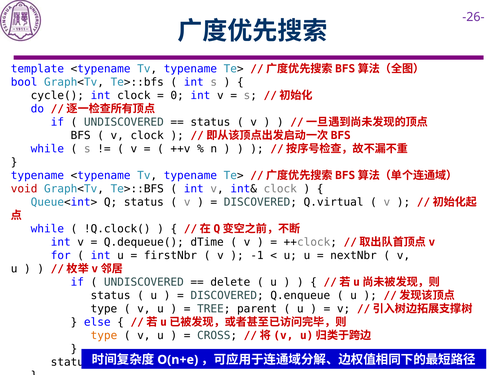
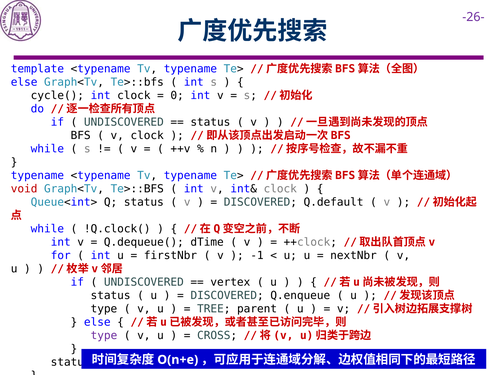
bool: bool -> else (24, 82)
Q.virtual: Q.virtual -> Q.default (334, 202)
delete: delete -> vertex (230, 282)
type colour: orange -> purple (104, 335)
